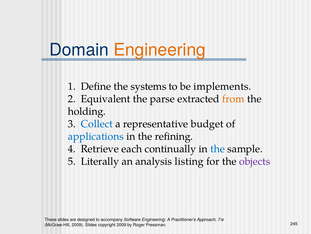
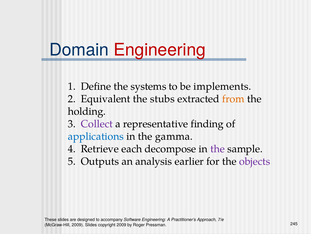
Engineering colour: orange -> red (160, 50)
parse: parse -> stubs (162, 99)
Collect colour: blue -> purple (97, 124)
budget: budget -> finding (207, 124)
refining: refining -> gamma (174, 136)
continually: continually -> decompose (170, 148)
the colour: blue -> purple (218, 148)
Literally: Literally -> Outputs (100, 161)
listing: listing -> earlier (189, 161)
